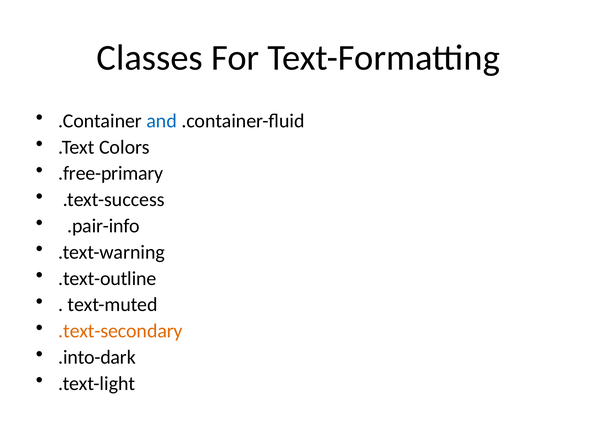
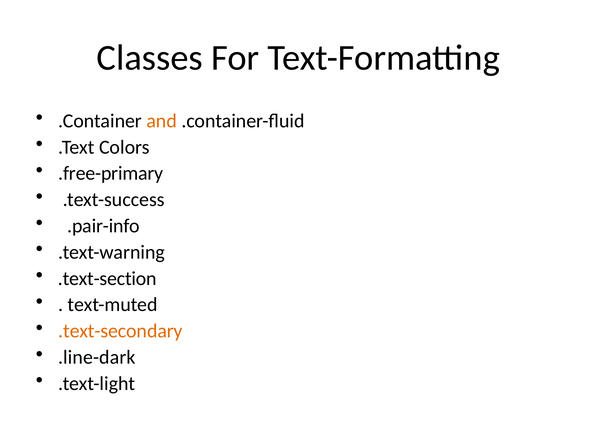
and colour: blue -> orange (162, 121)
.text-outline: .text-outline -> .text-section (107, 278)
.into-dark: .into-dark -> .line-dark (97, 357)
